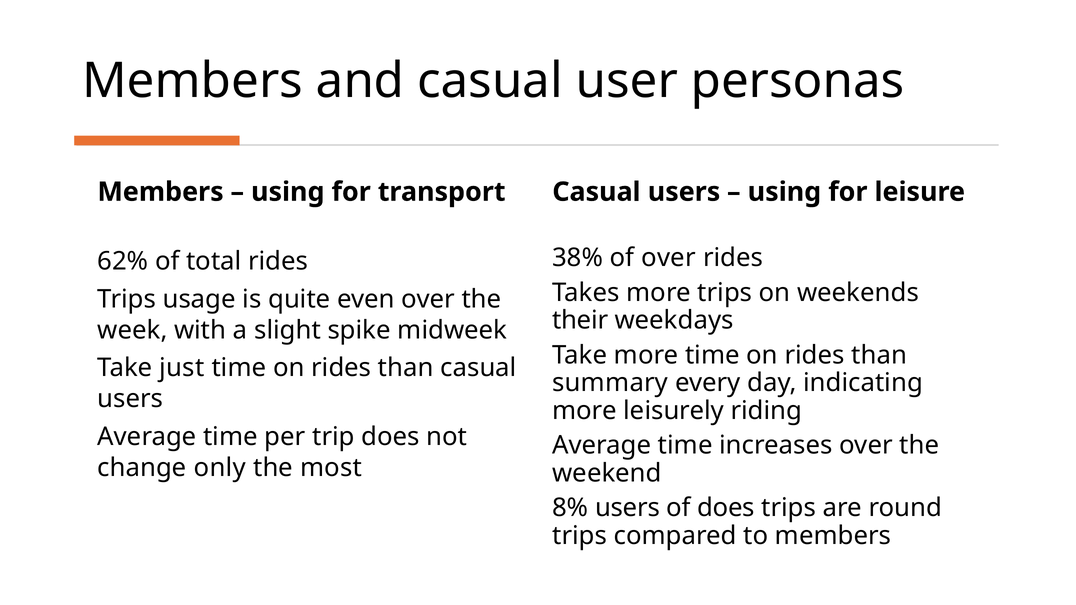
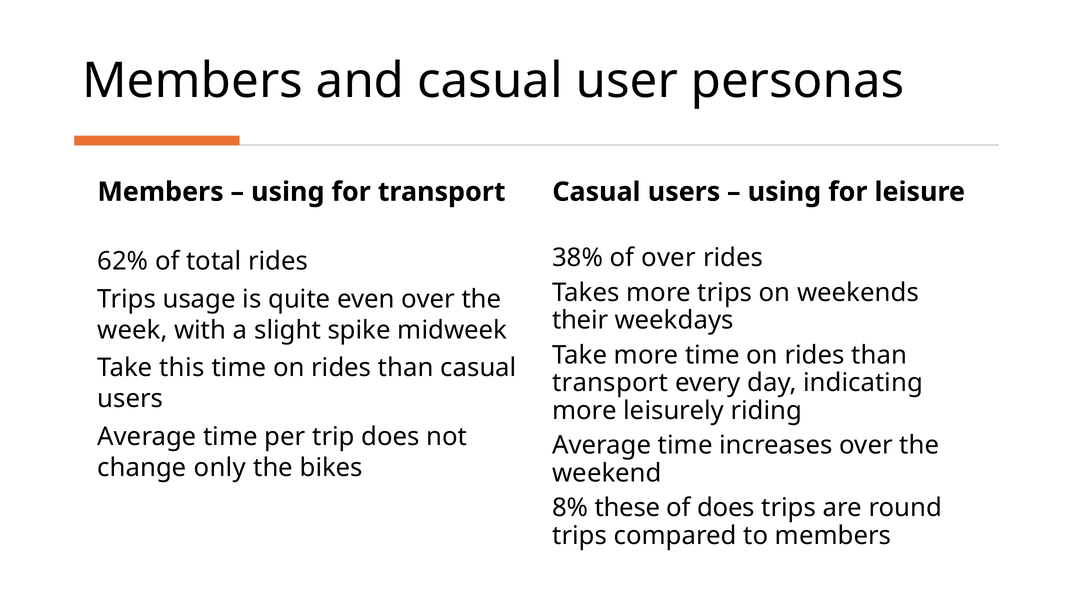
just: just -> this (182, 368)
summary: summary -> transport (610, 383)
most: most -> bikes (331, 468)
8% users: users -> these (627, 508)
